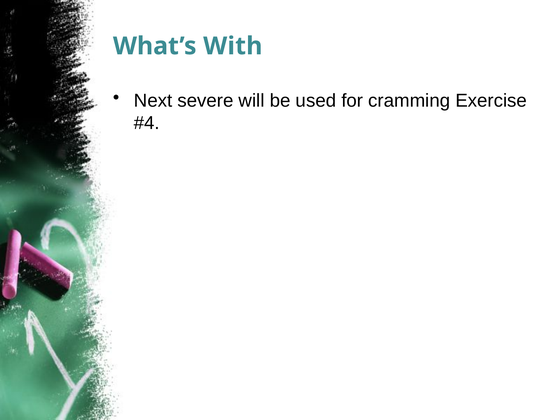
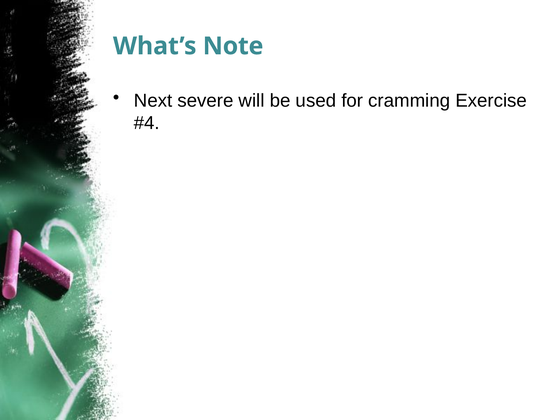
With: With -> Note (233, 46)
